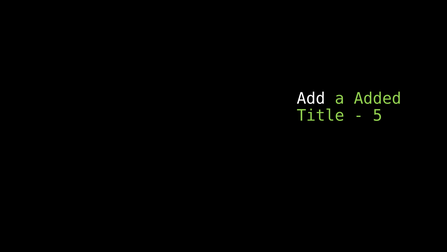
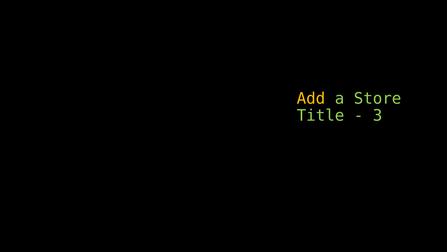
Add colour: white -> yellow (311, 98)
Added: Added -> Store (378, 98)
5: 5 -> 3 (378, 115)
